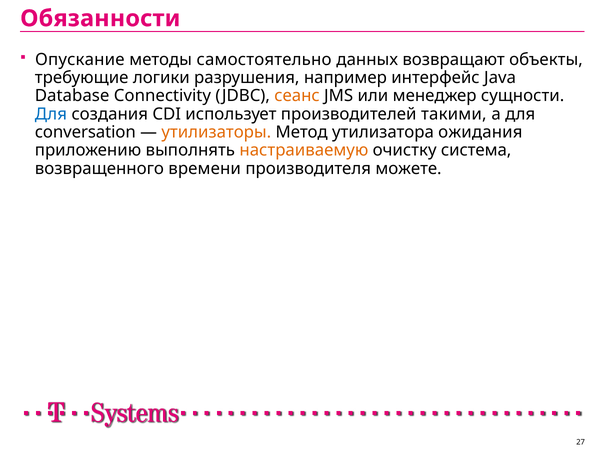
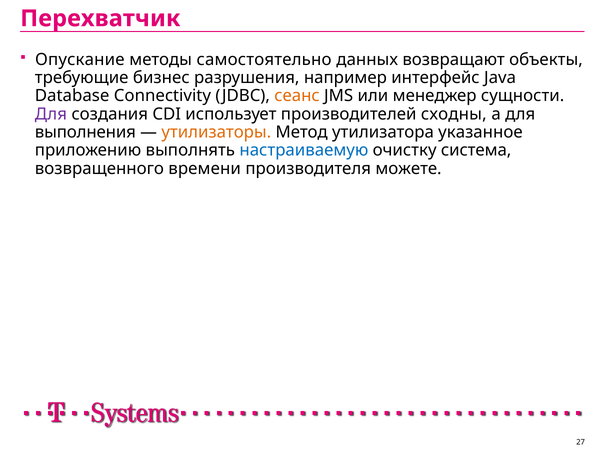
Обязанности: Обязанности -> Перехватчик (100, 18)
логики: логики -> бизнес (161, 78)
Для colour: blue -> purple (51, 114)
такими: такими -> сходны (454, 114)
conversation: conversation -> выполнения (85, 132)
ожидания: ожидания -> указанное (480, 132)
настраиваемую colour: orange -> blue (304, 150)
